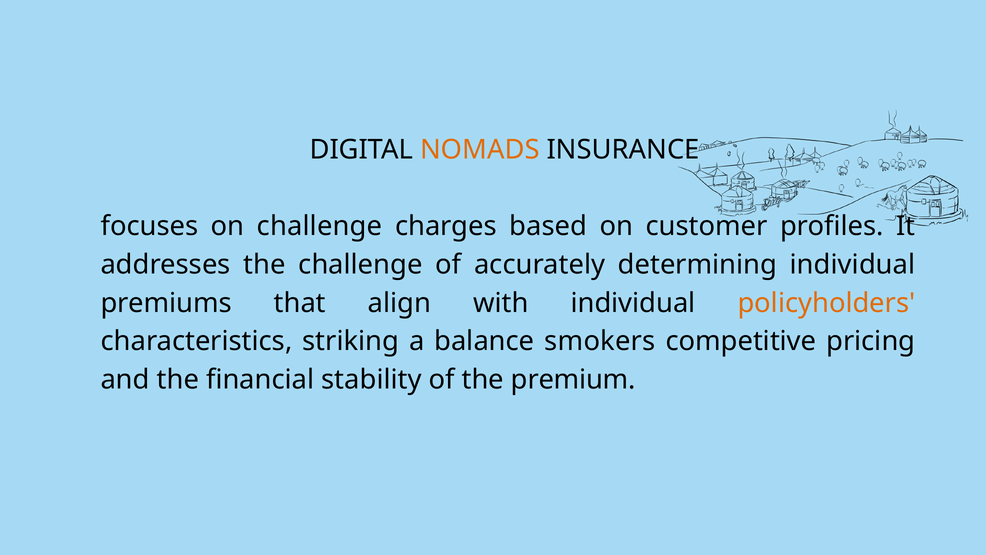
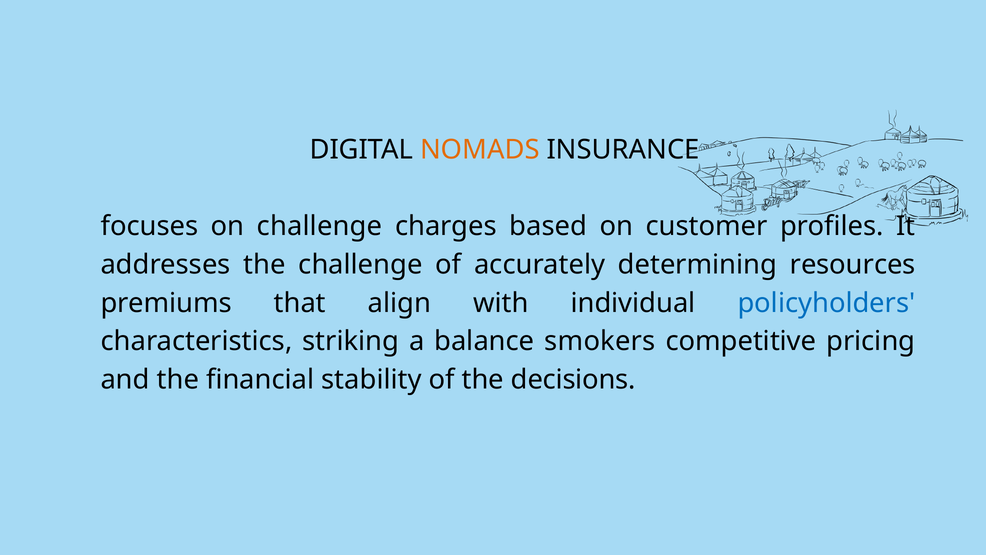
determining individual: individual -> resources (853, 265)
policyholders colour: orange -> blue (827, 303)
premium: premium -> decisions (573, 380)
